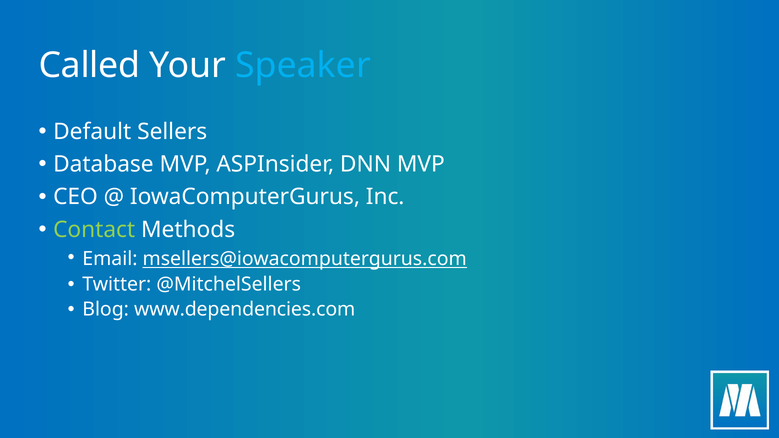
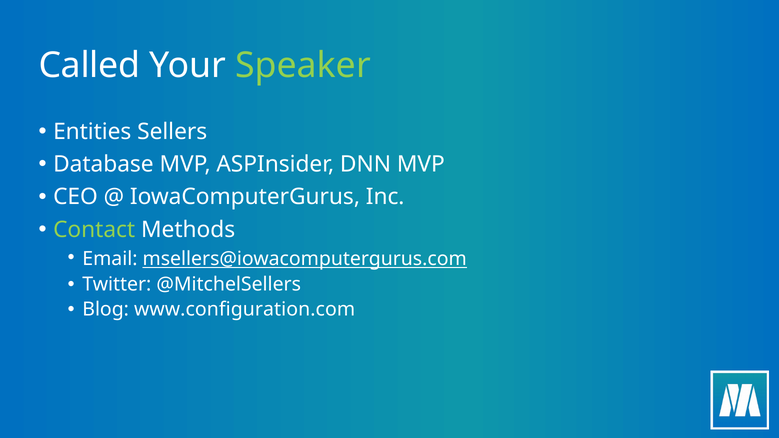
Speaker colour: light blue -> light green (303, 65)
Default: Default -> Entities (92, 132)
www.dependencies.com: www.dependencies.com -> www.configuration.com (245, 310)
